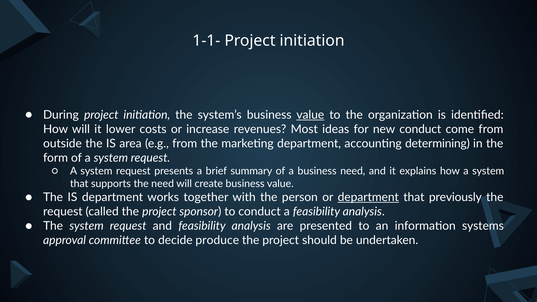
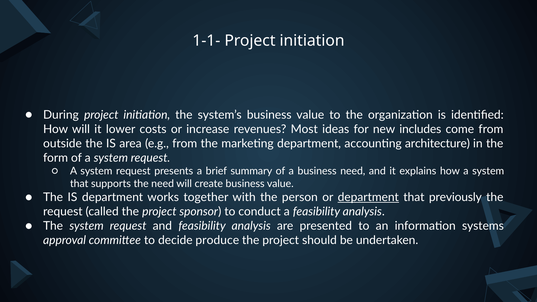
value underline: present -> none (310, 115)
new conduct: conduct -> includes (420, 129)
determining: determining -> architecture (437, 144)
